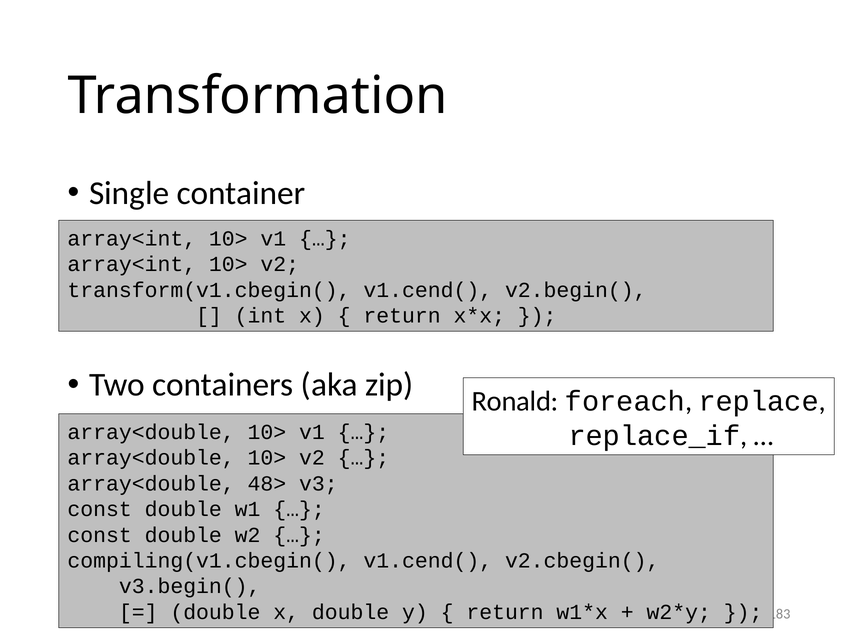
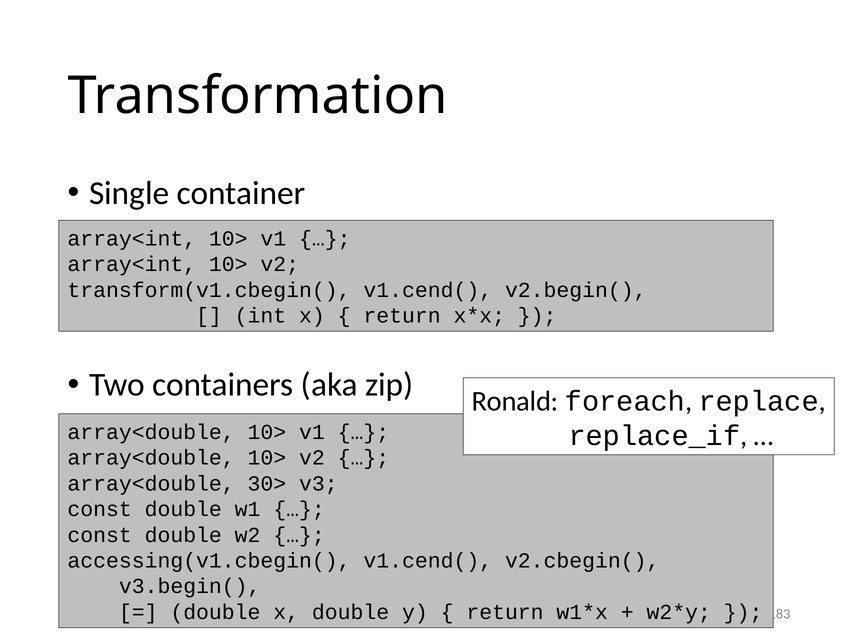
48>: 48> -> 30> (267, 484)
compiling(v1.cbegin(: compiling(v1.cbegin( -> accessing(v1.cbegin( (209, 561)
